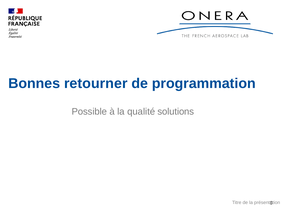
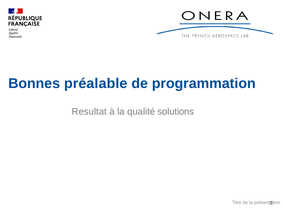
retourner: retourner -> préalable (96, 84)
Possible: Possible -> Resultat (89, 112)
